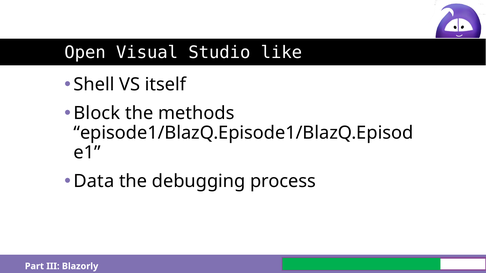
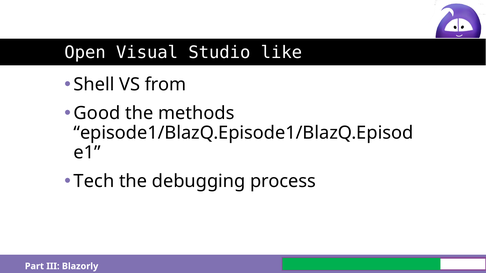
itself: itself -> from (165, 84)
Block: Block -> Good (97, 113)
Data: Data -> Tech (94, 181)
